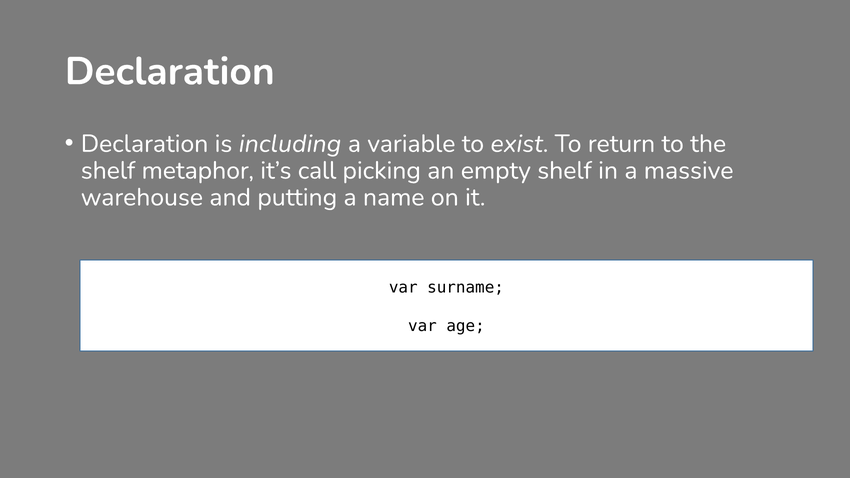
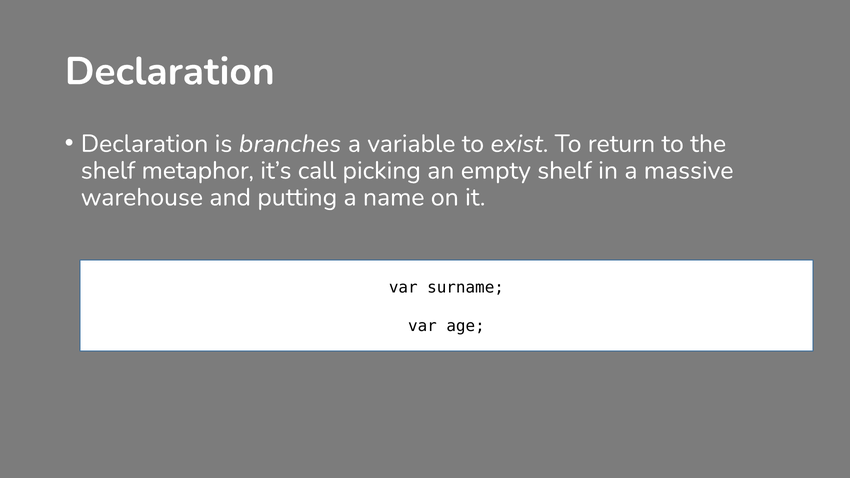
including: including -> branches (290, 144)
